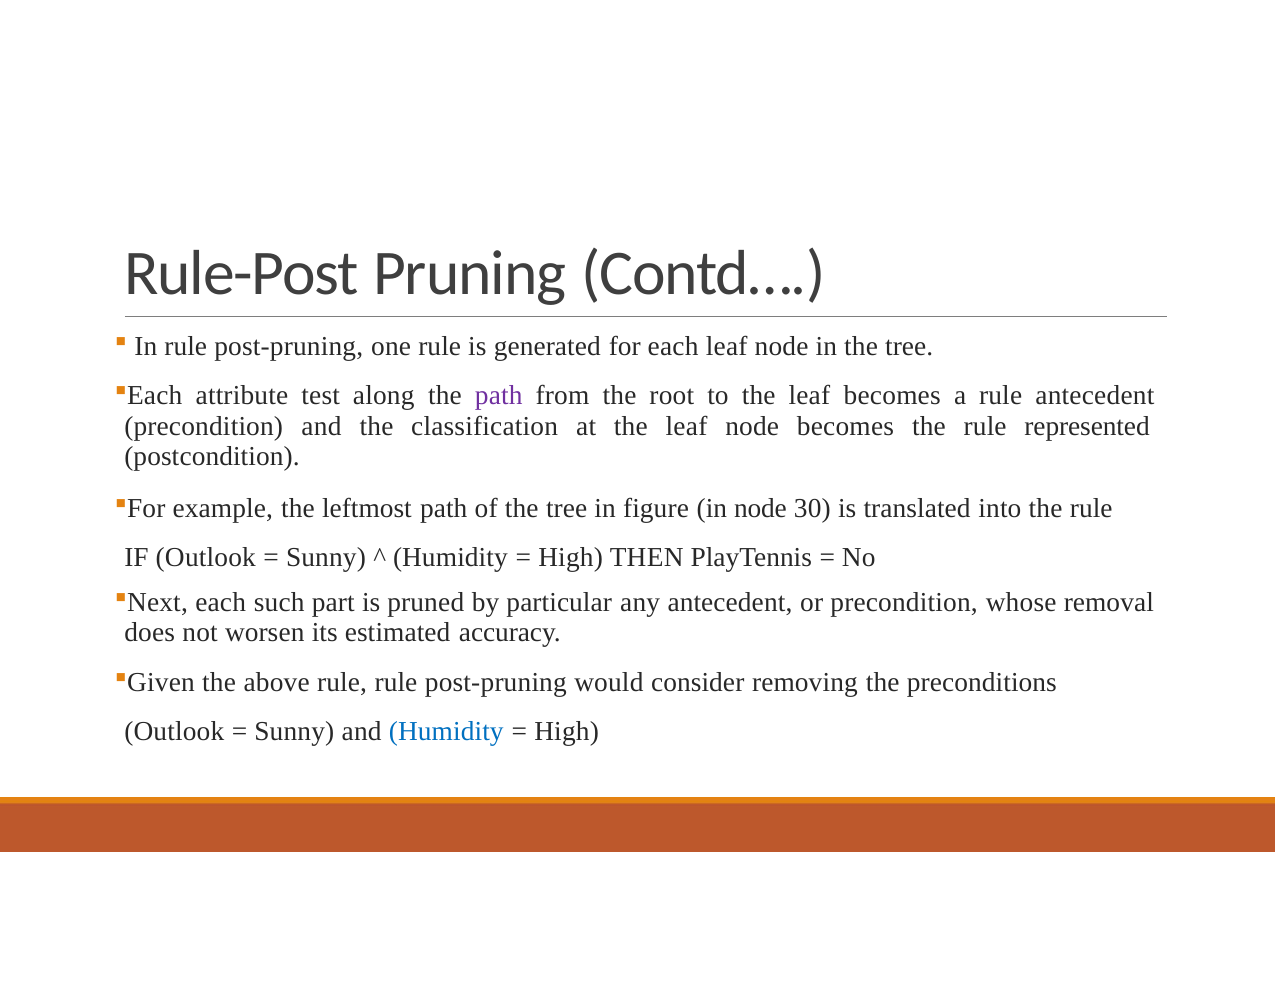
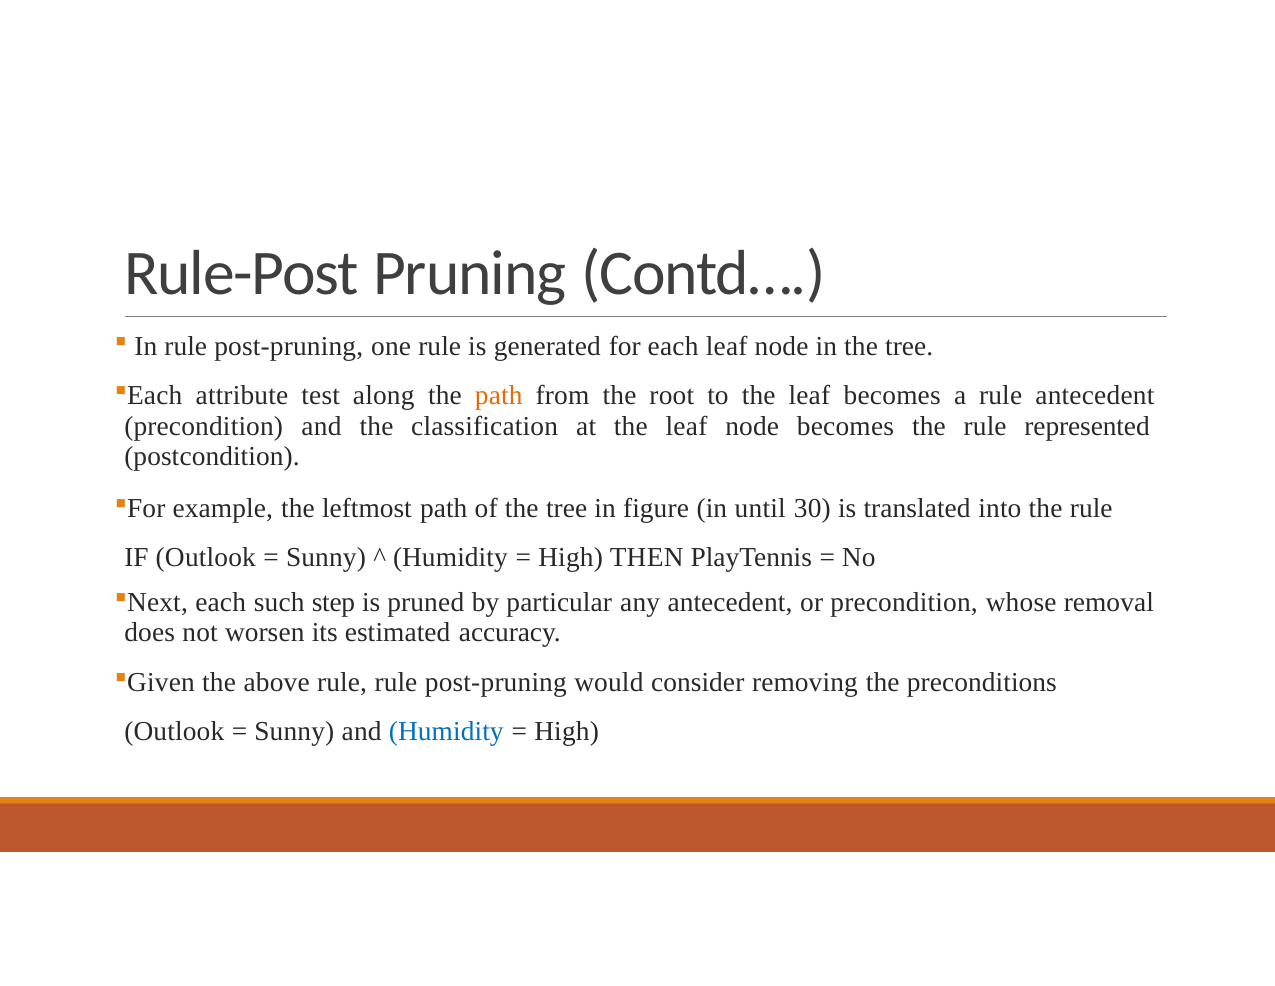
path colour: purple -> orange (499, 396)
in node: node -> until (760, 508)
part: part -> step (333, 602)
